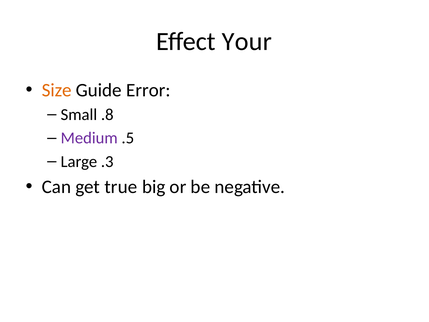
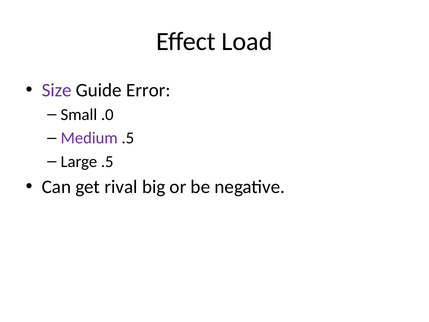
Your: Your -> Load (247, 42)
Size colour: orange -> purple (57, 90)
.8: .8 -> .0 (107, 115)
Large .3: .3 -> .5 (107, 161)
true: true -> rival (121, 187)
